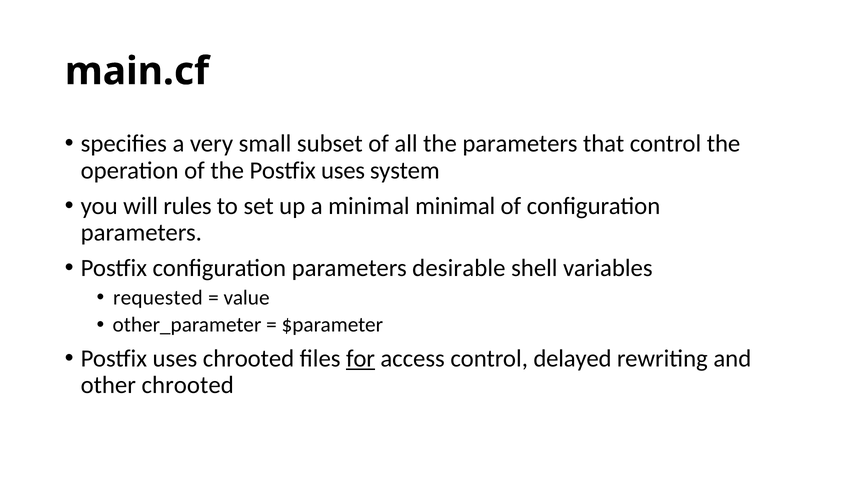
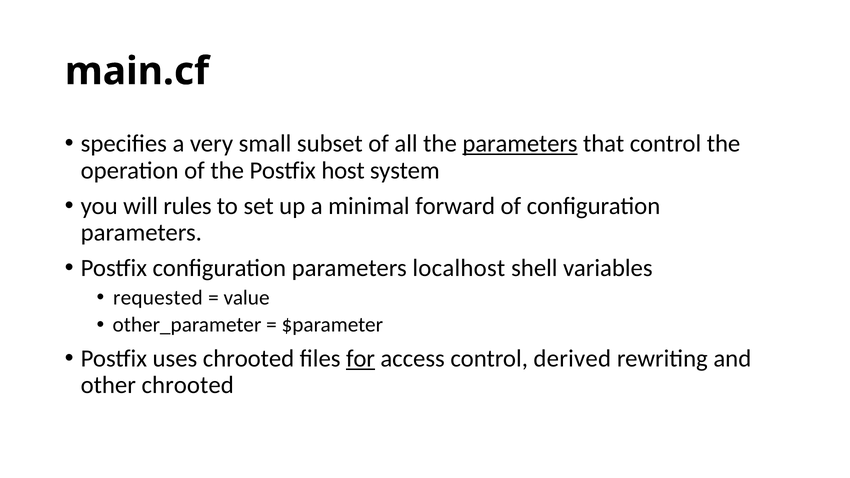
parameters underline: none -> present (520, 144)
the Postfix uses: uses -> host (343, 170)
minimal minimal: minimal -> forward (455, 206)
desirable: desirable -> localhost (459, 268)
delayed: delayed -> derived (572, 359)
